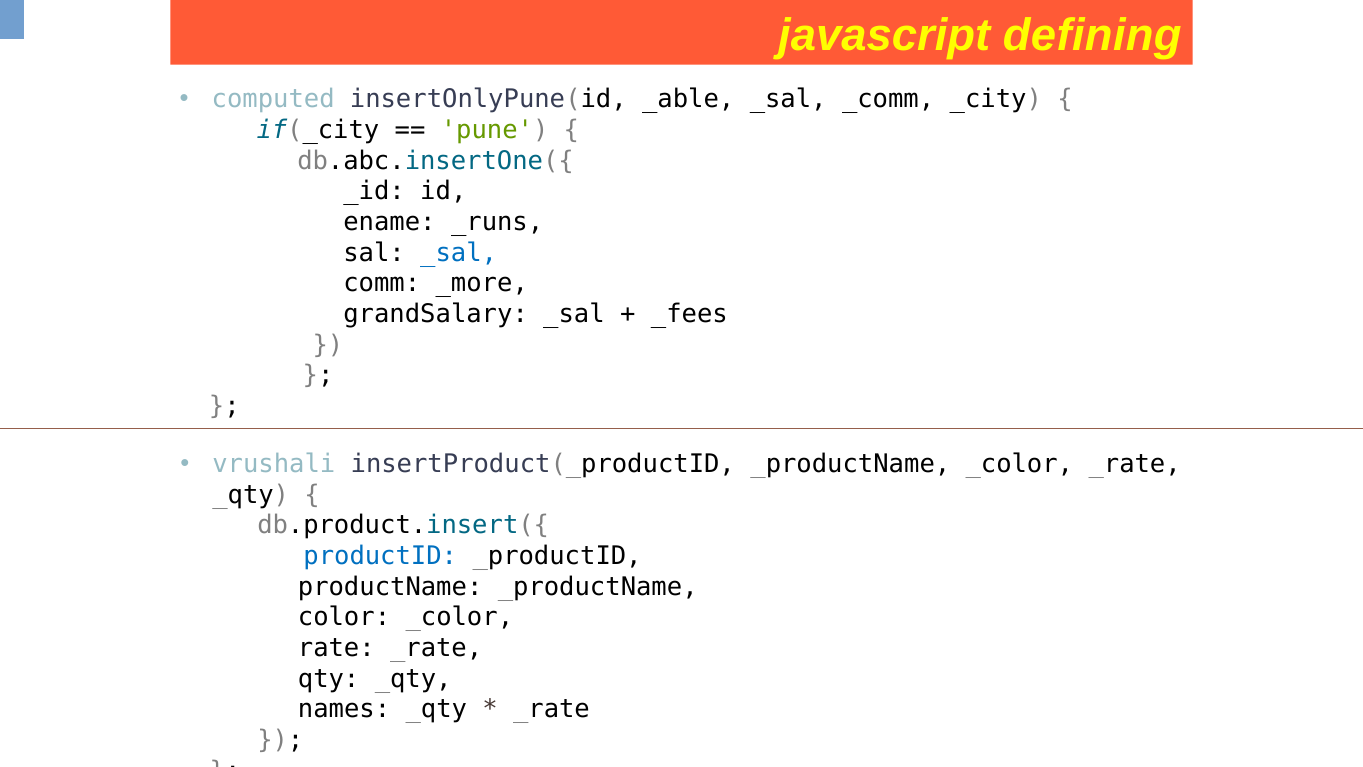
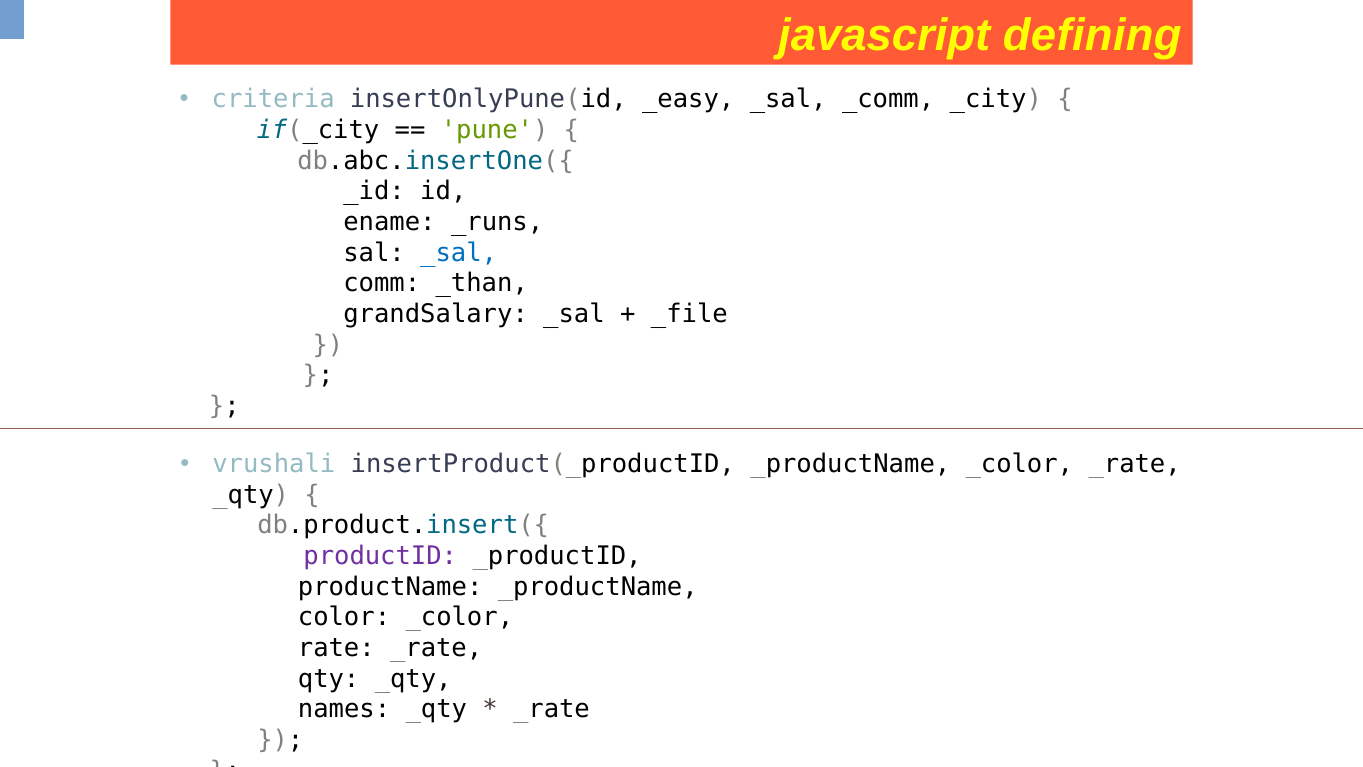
computed: computed -> criteria (273, 99)
_able: _able -> _easy (688, 99)
_more: _more -> _than (482, 283)
_fees: _fees -> _file (689, 314)
productID colour: blue -> purple (380, 556)
